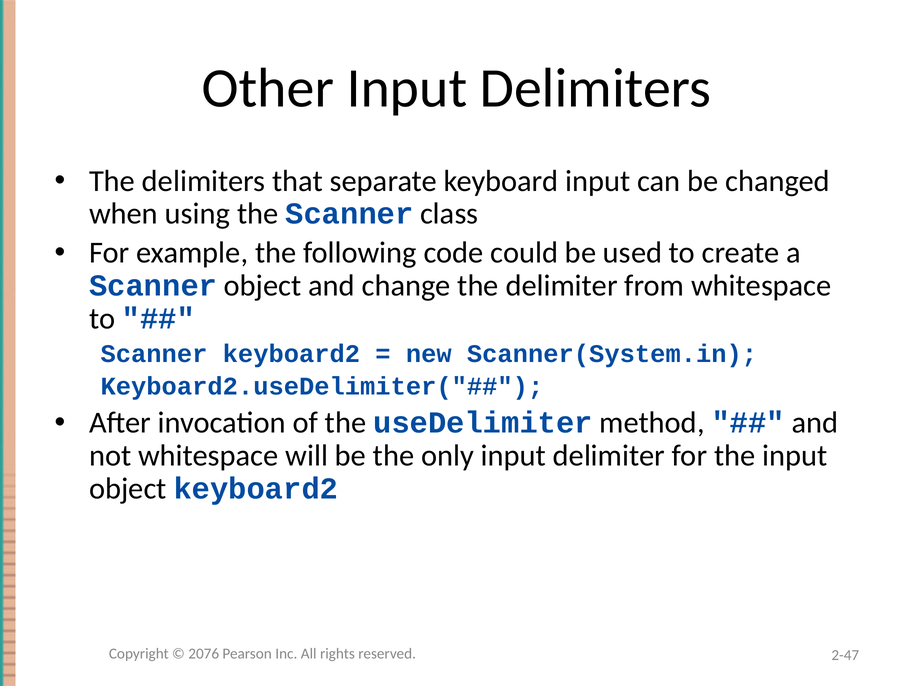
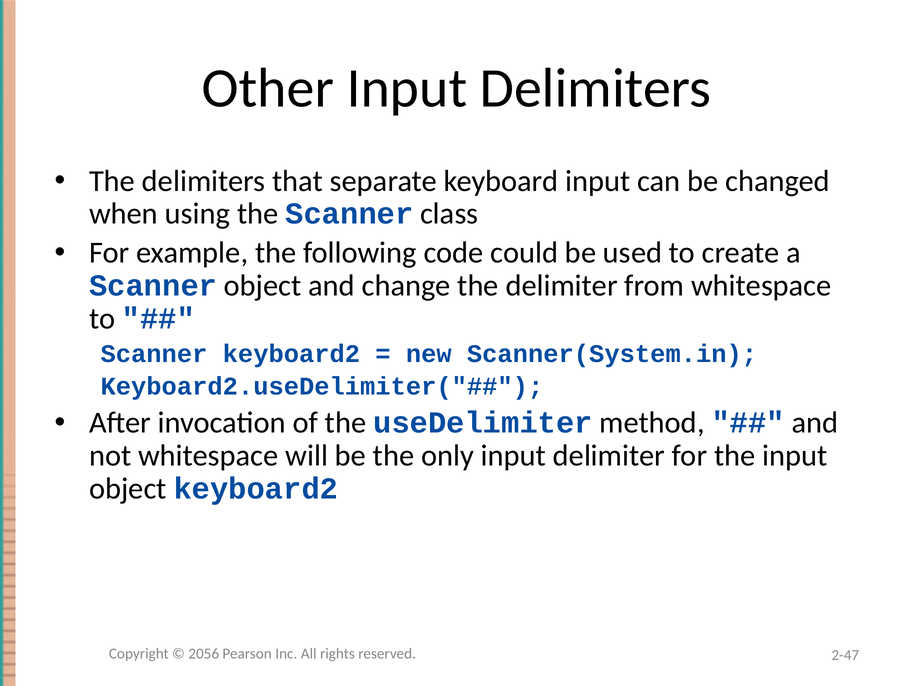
2076: 2076 -> 2056 (204, 653)
